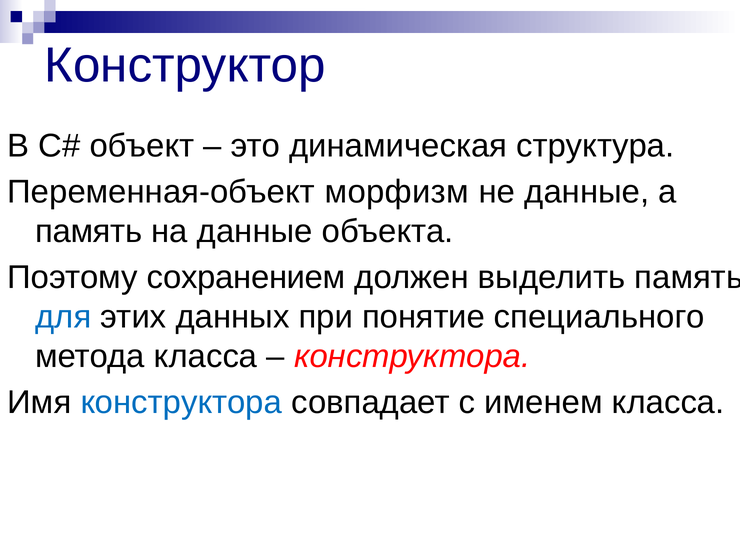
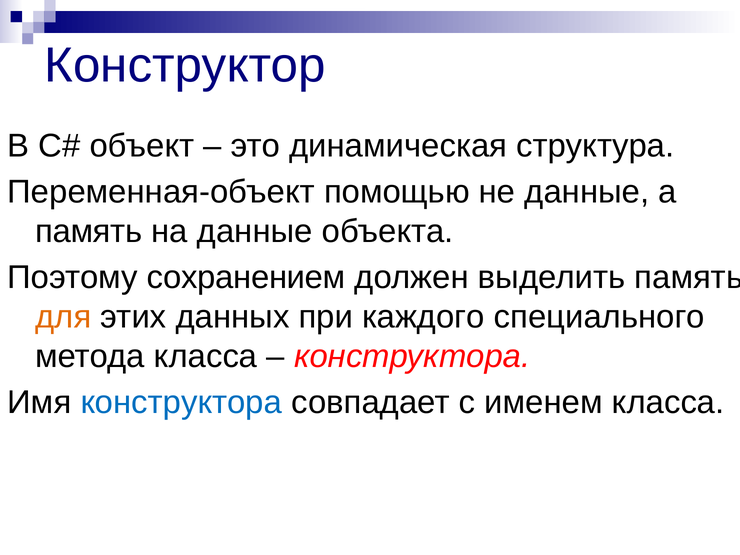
морфизм: морфизм -> помощью (397, 192)
для colour: blue -> orange (63, 317)
понятие: понятие -> каждого (424, 317)
